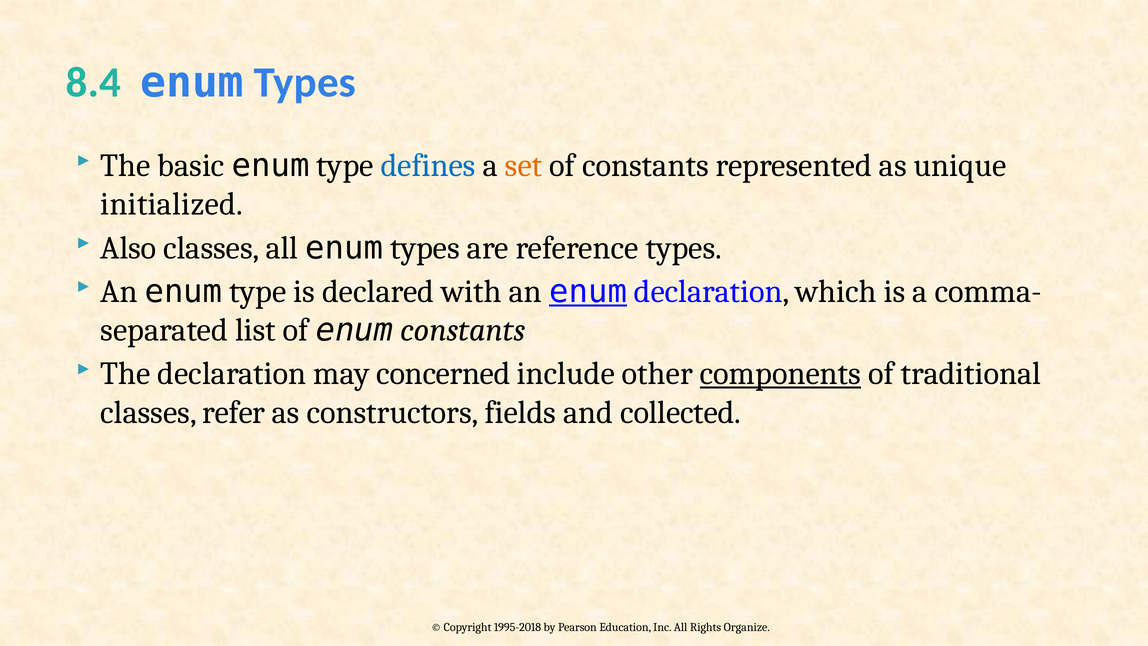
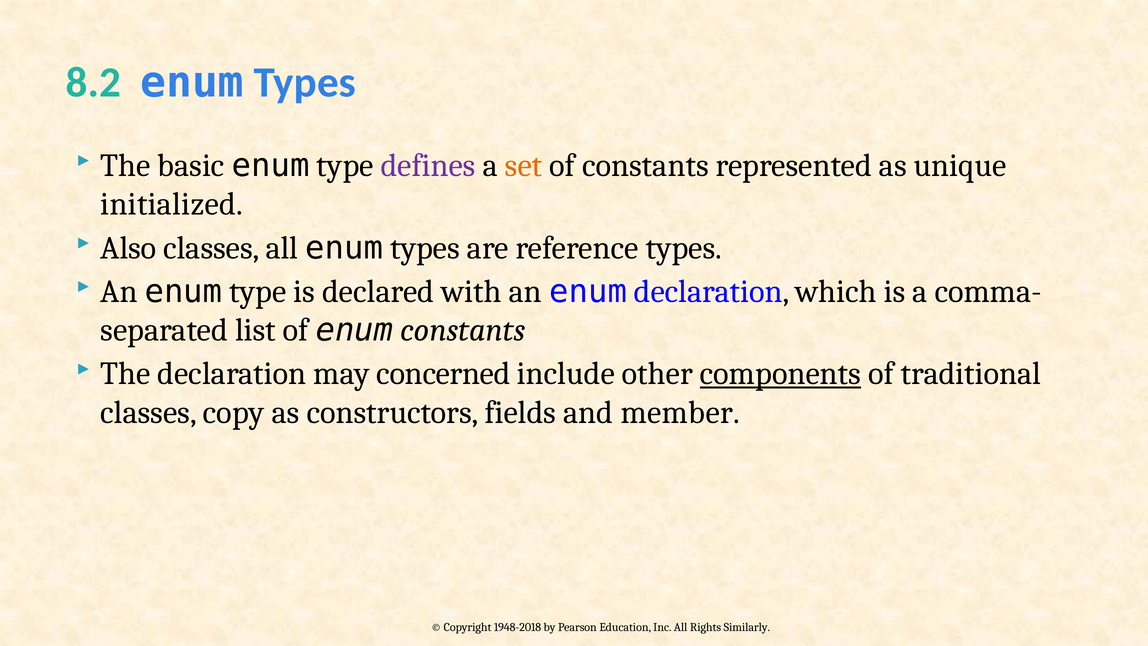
8.4: 8.4 -> 8.2 (93, 83)
defines colour: blue -> purple (428, 165)
enum underline: present -> none (588, 291)
refer: refer -> copy (234, 412)
collected: collected -> member (680, 412)
1995-2018: 1995-2018 -> 1948-2018 (518, 627)
Organize: Organize -> Similarly (747, 627)
